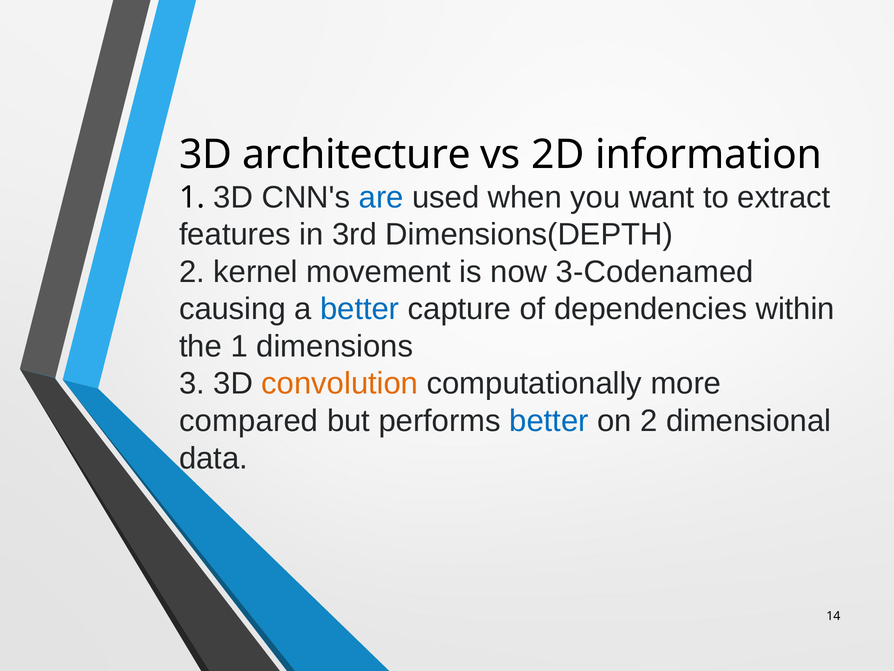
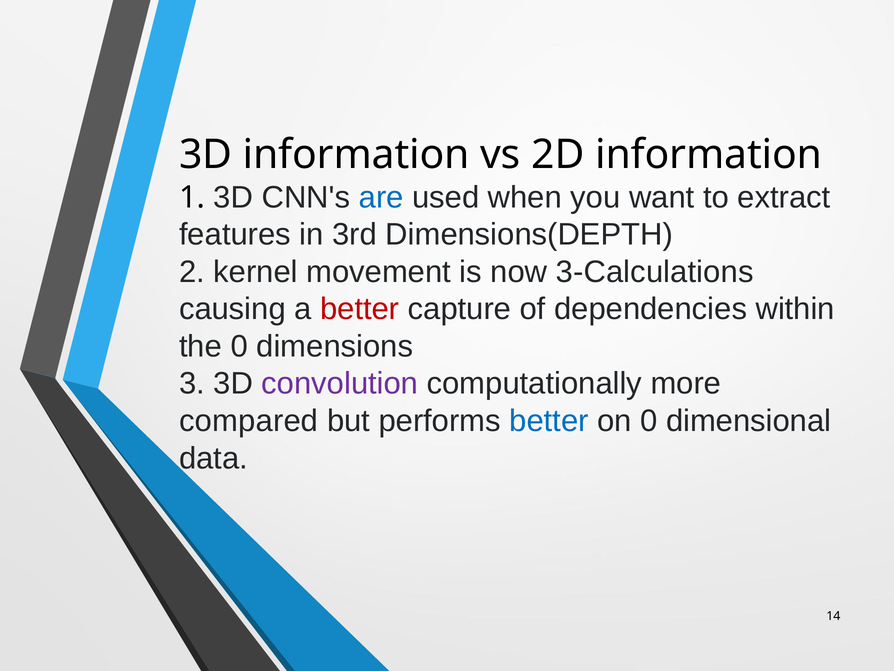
3D architecture: architecture -> information (356, 155)
3-Codenamed: 3-Codenamed -> 3-Calculations (655, 272)
better colour: blue -> red (360, 309)
the 1: 1 -> 0 (239, 346)
convolution colour: orange -> purple (340, 383)
on 2: 2 -> 0 (649, 421)
